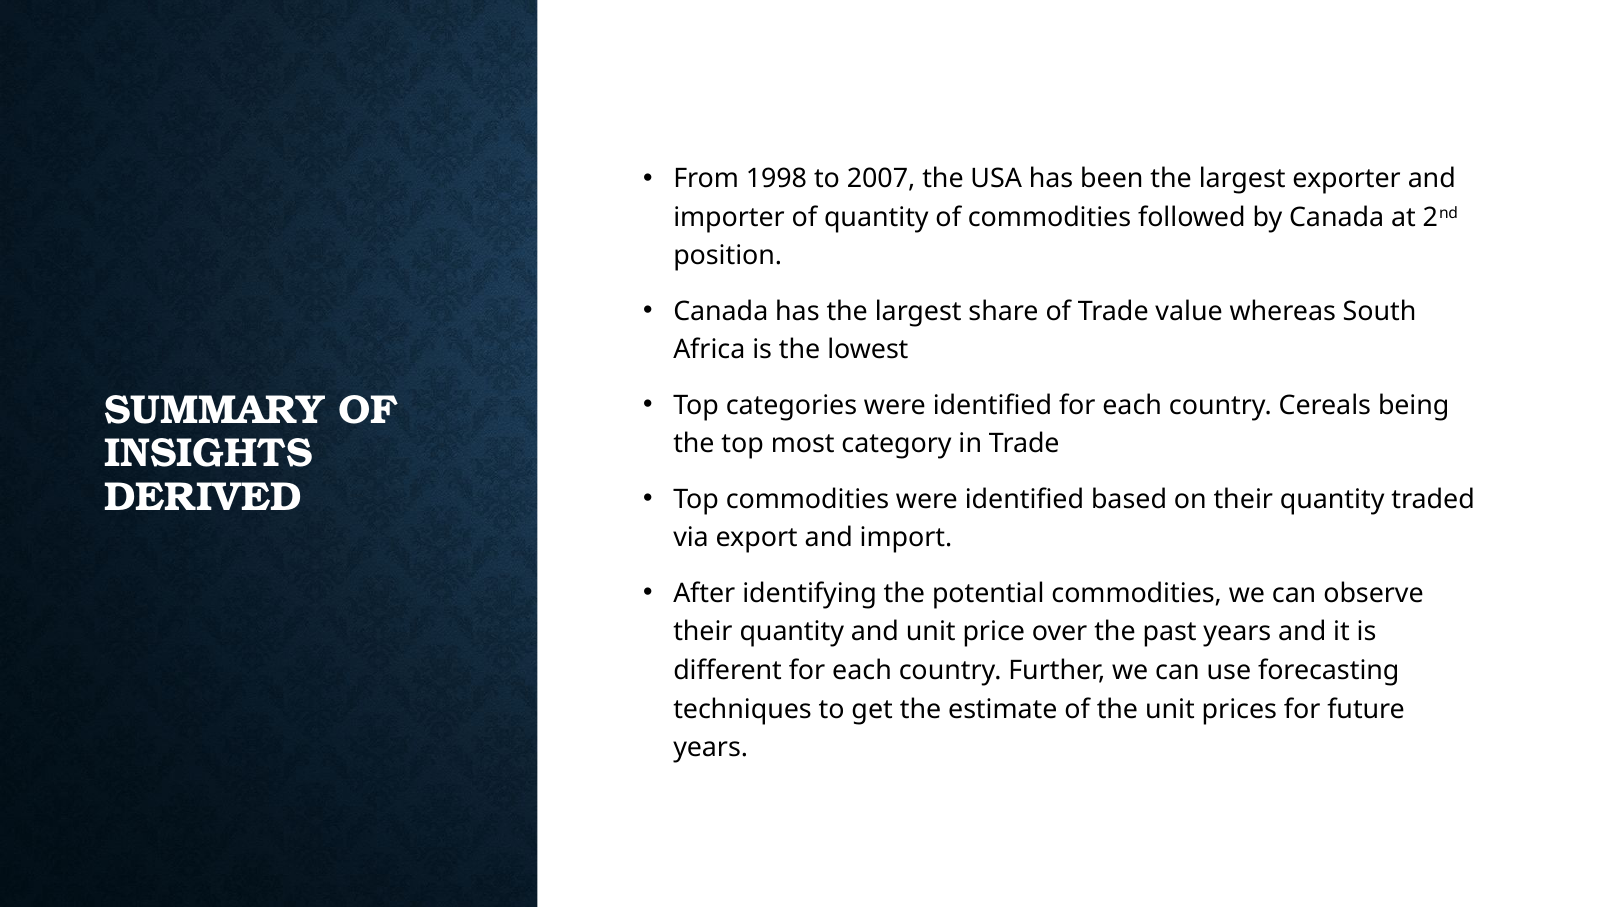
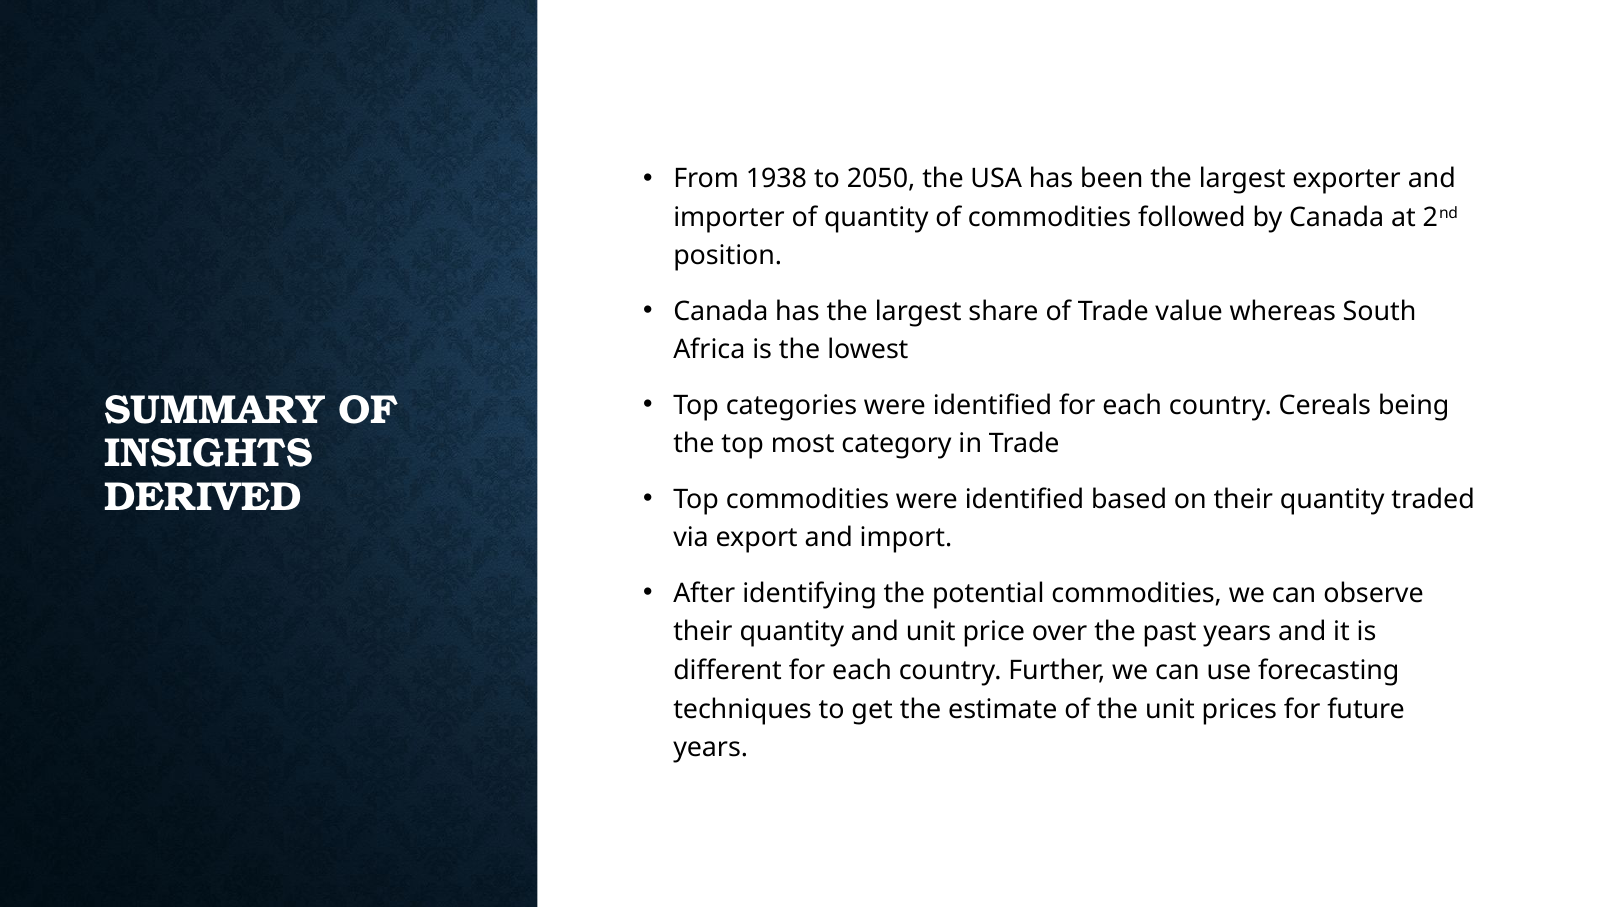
1998: 1998 -> 1938 (776, 179)
2007: 2007 -> 2050 (881, 179)
